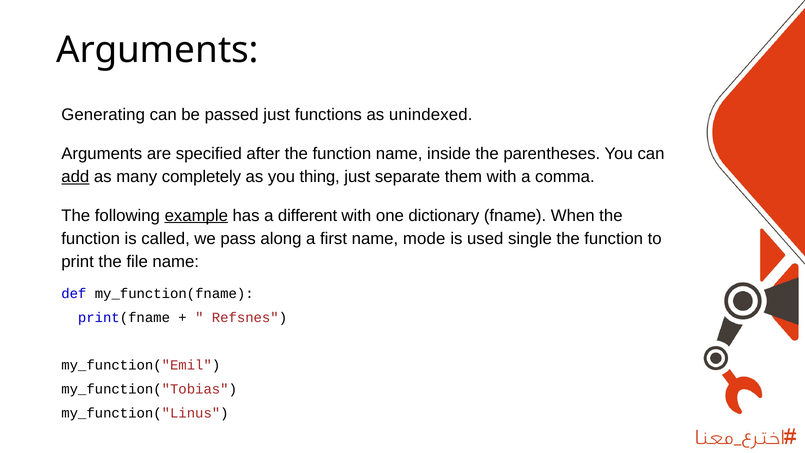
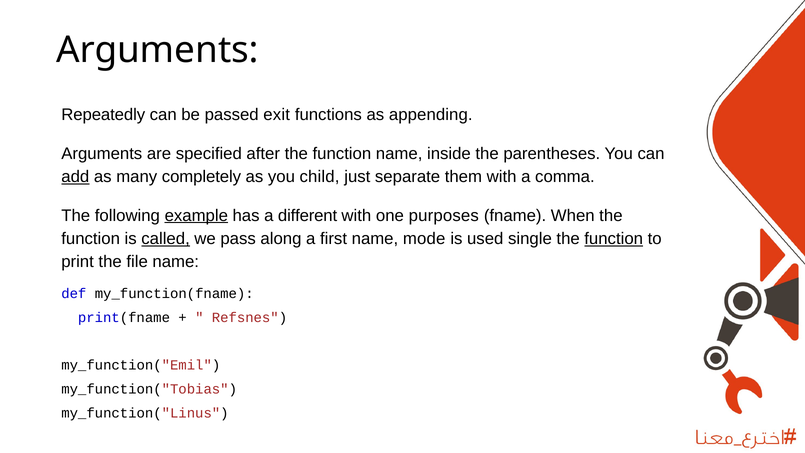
Generating: Generating -> Repeatedly (103, 115)
passed just: just -> exit (277, 115)
unindexed: unindexed -> appending (431, 115)
thing: thing -> child (320, 177)
dictionary: dictionary -> purposes (444, 215)
called underline: none -> present (166, 239)
function underline: none -> present (614, 239)
